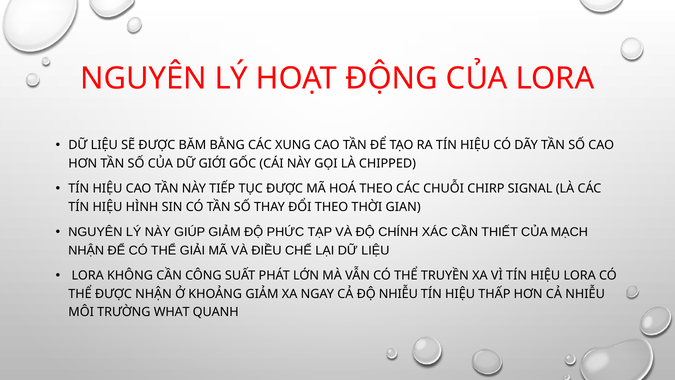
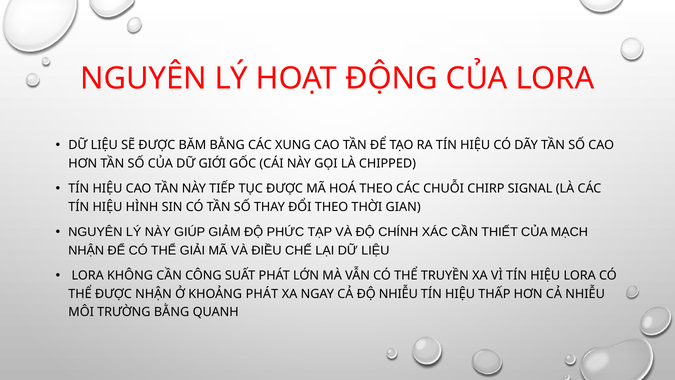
KHOẢNG GIẢM: GIẢM -> PHÁT (262, 294)
TRƯỜNG WHAT: WHAT -> BẰNG (172, 312)
